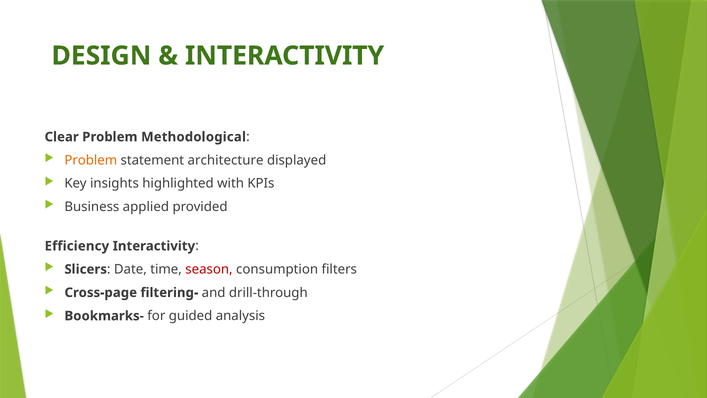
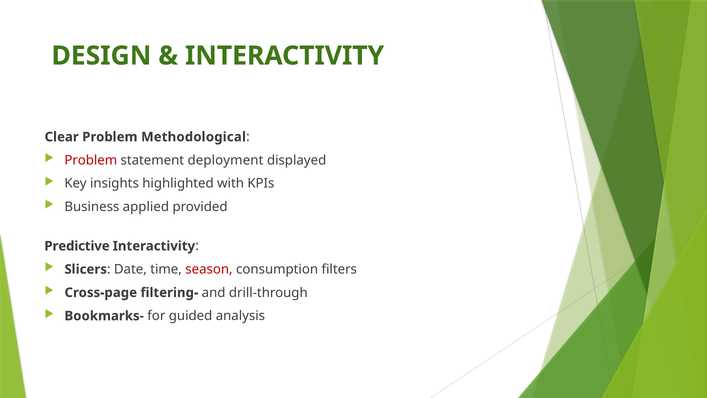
Problem colour: orange -> red (91, 160)
architecture: architecture -> deployment (226, 160)
Efficiency: Efficiency -> Predictive (77, 246)
